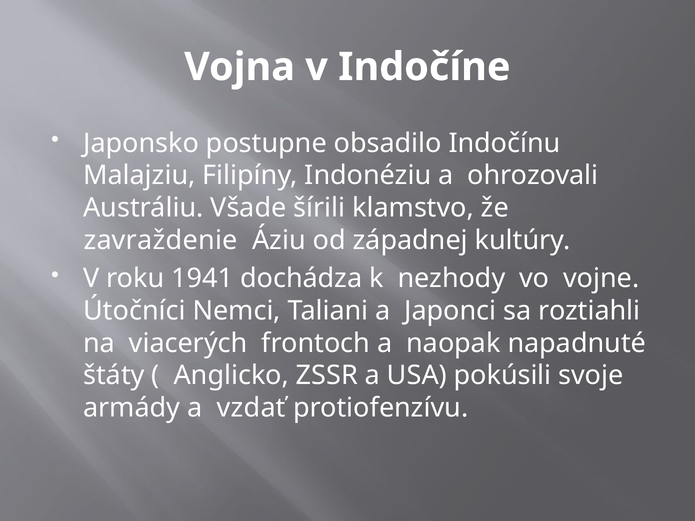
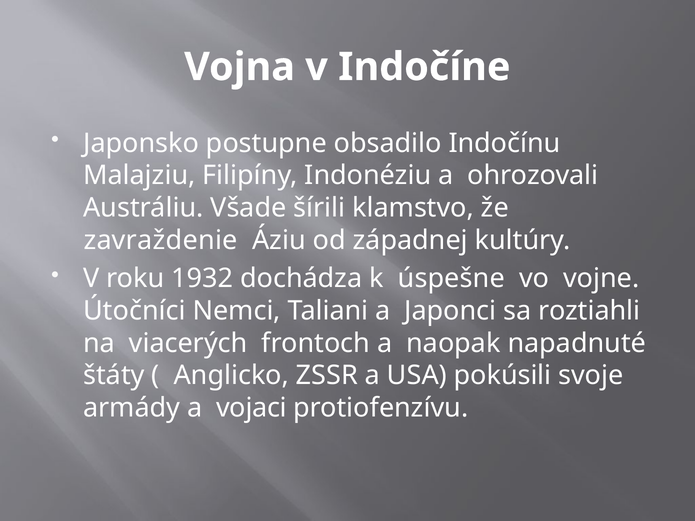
1941: 1941 -> 1932 (202, 278)
nezhody: nezhody -> úspešne (451, 278)
vzdať: vzdať -> vojaci (251, 408)
